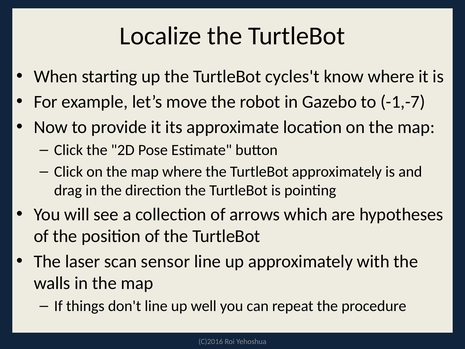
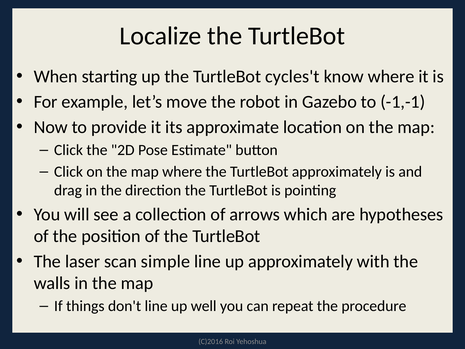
-1,-7: -1,-7 -> -1,-1 (403, 102)
sensor: sensor -> simple (166, 261)
